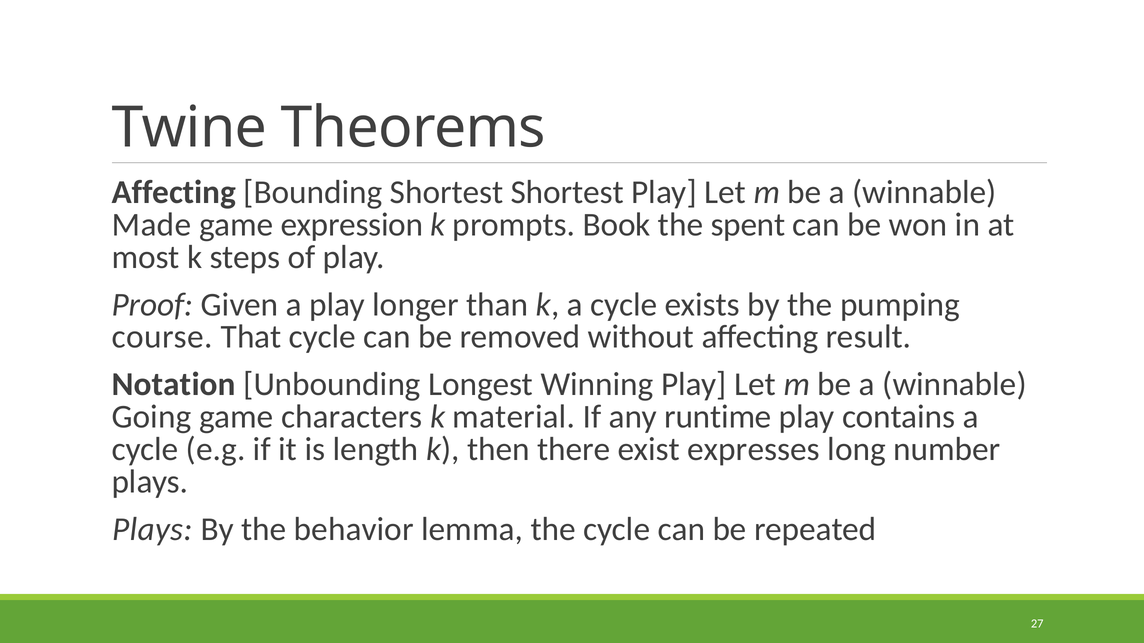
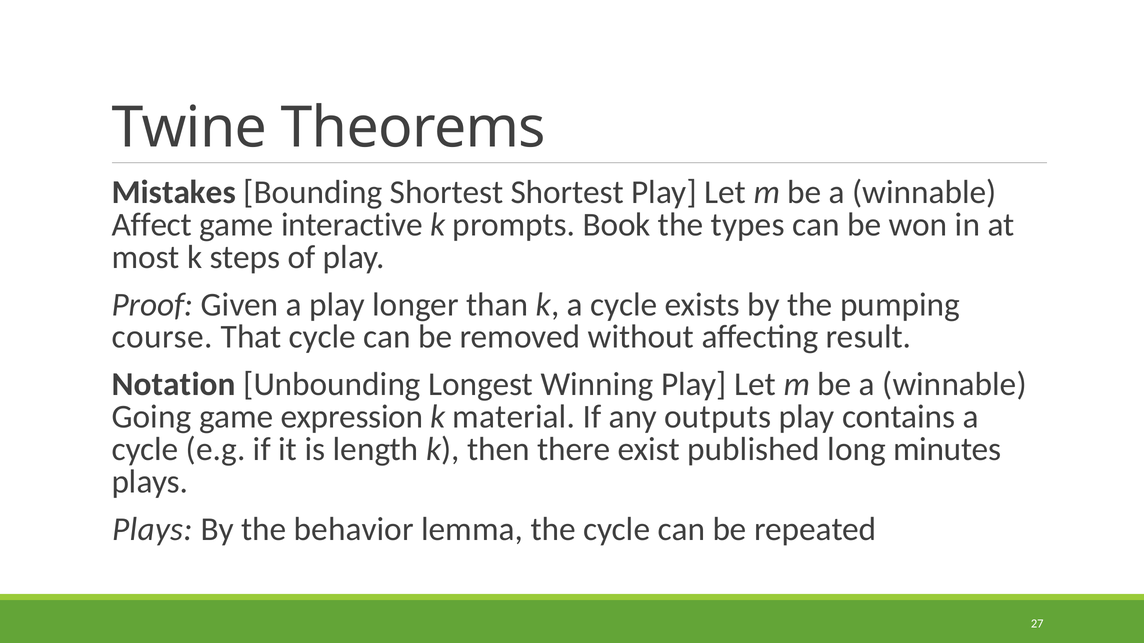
Affecting: Affecting -> Mistakes (174, 192)
Made: Made -> Affect (152, 225)
expression: expression -> interactive (352, 225)
spent: spent -> types (748, 225)
characters: characters -> expression (352, 417)
runtime: runtime -> outputs (718, 417)
expresses: expresses -> published (754, 450)
number: number -> minutes (947, 450)
